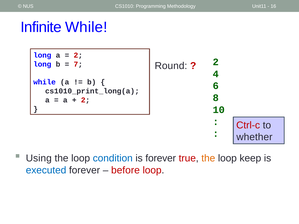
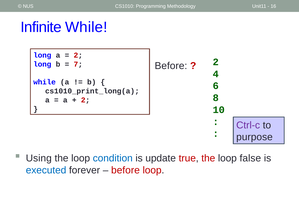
Round: Round -> Before (171, 66)
Ctrl-c colour: red -> purple (248, 125)
whether: whether -> purpose (254, 137)
is forever: forever -> update (161, 158)
the colour: orange -> red (208, 158)
keep: keep -> false (250, 158)
